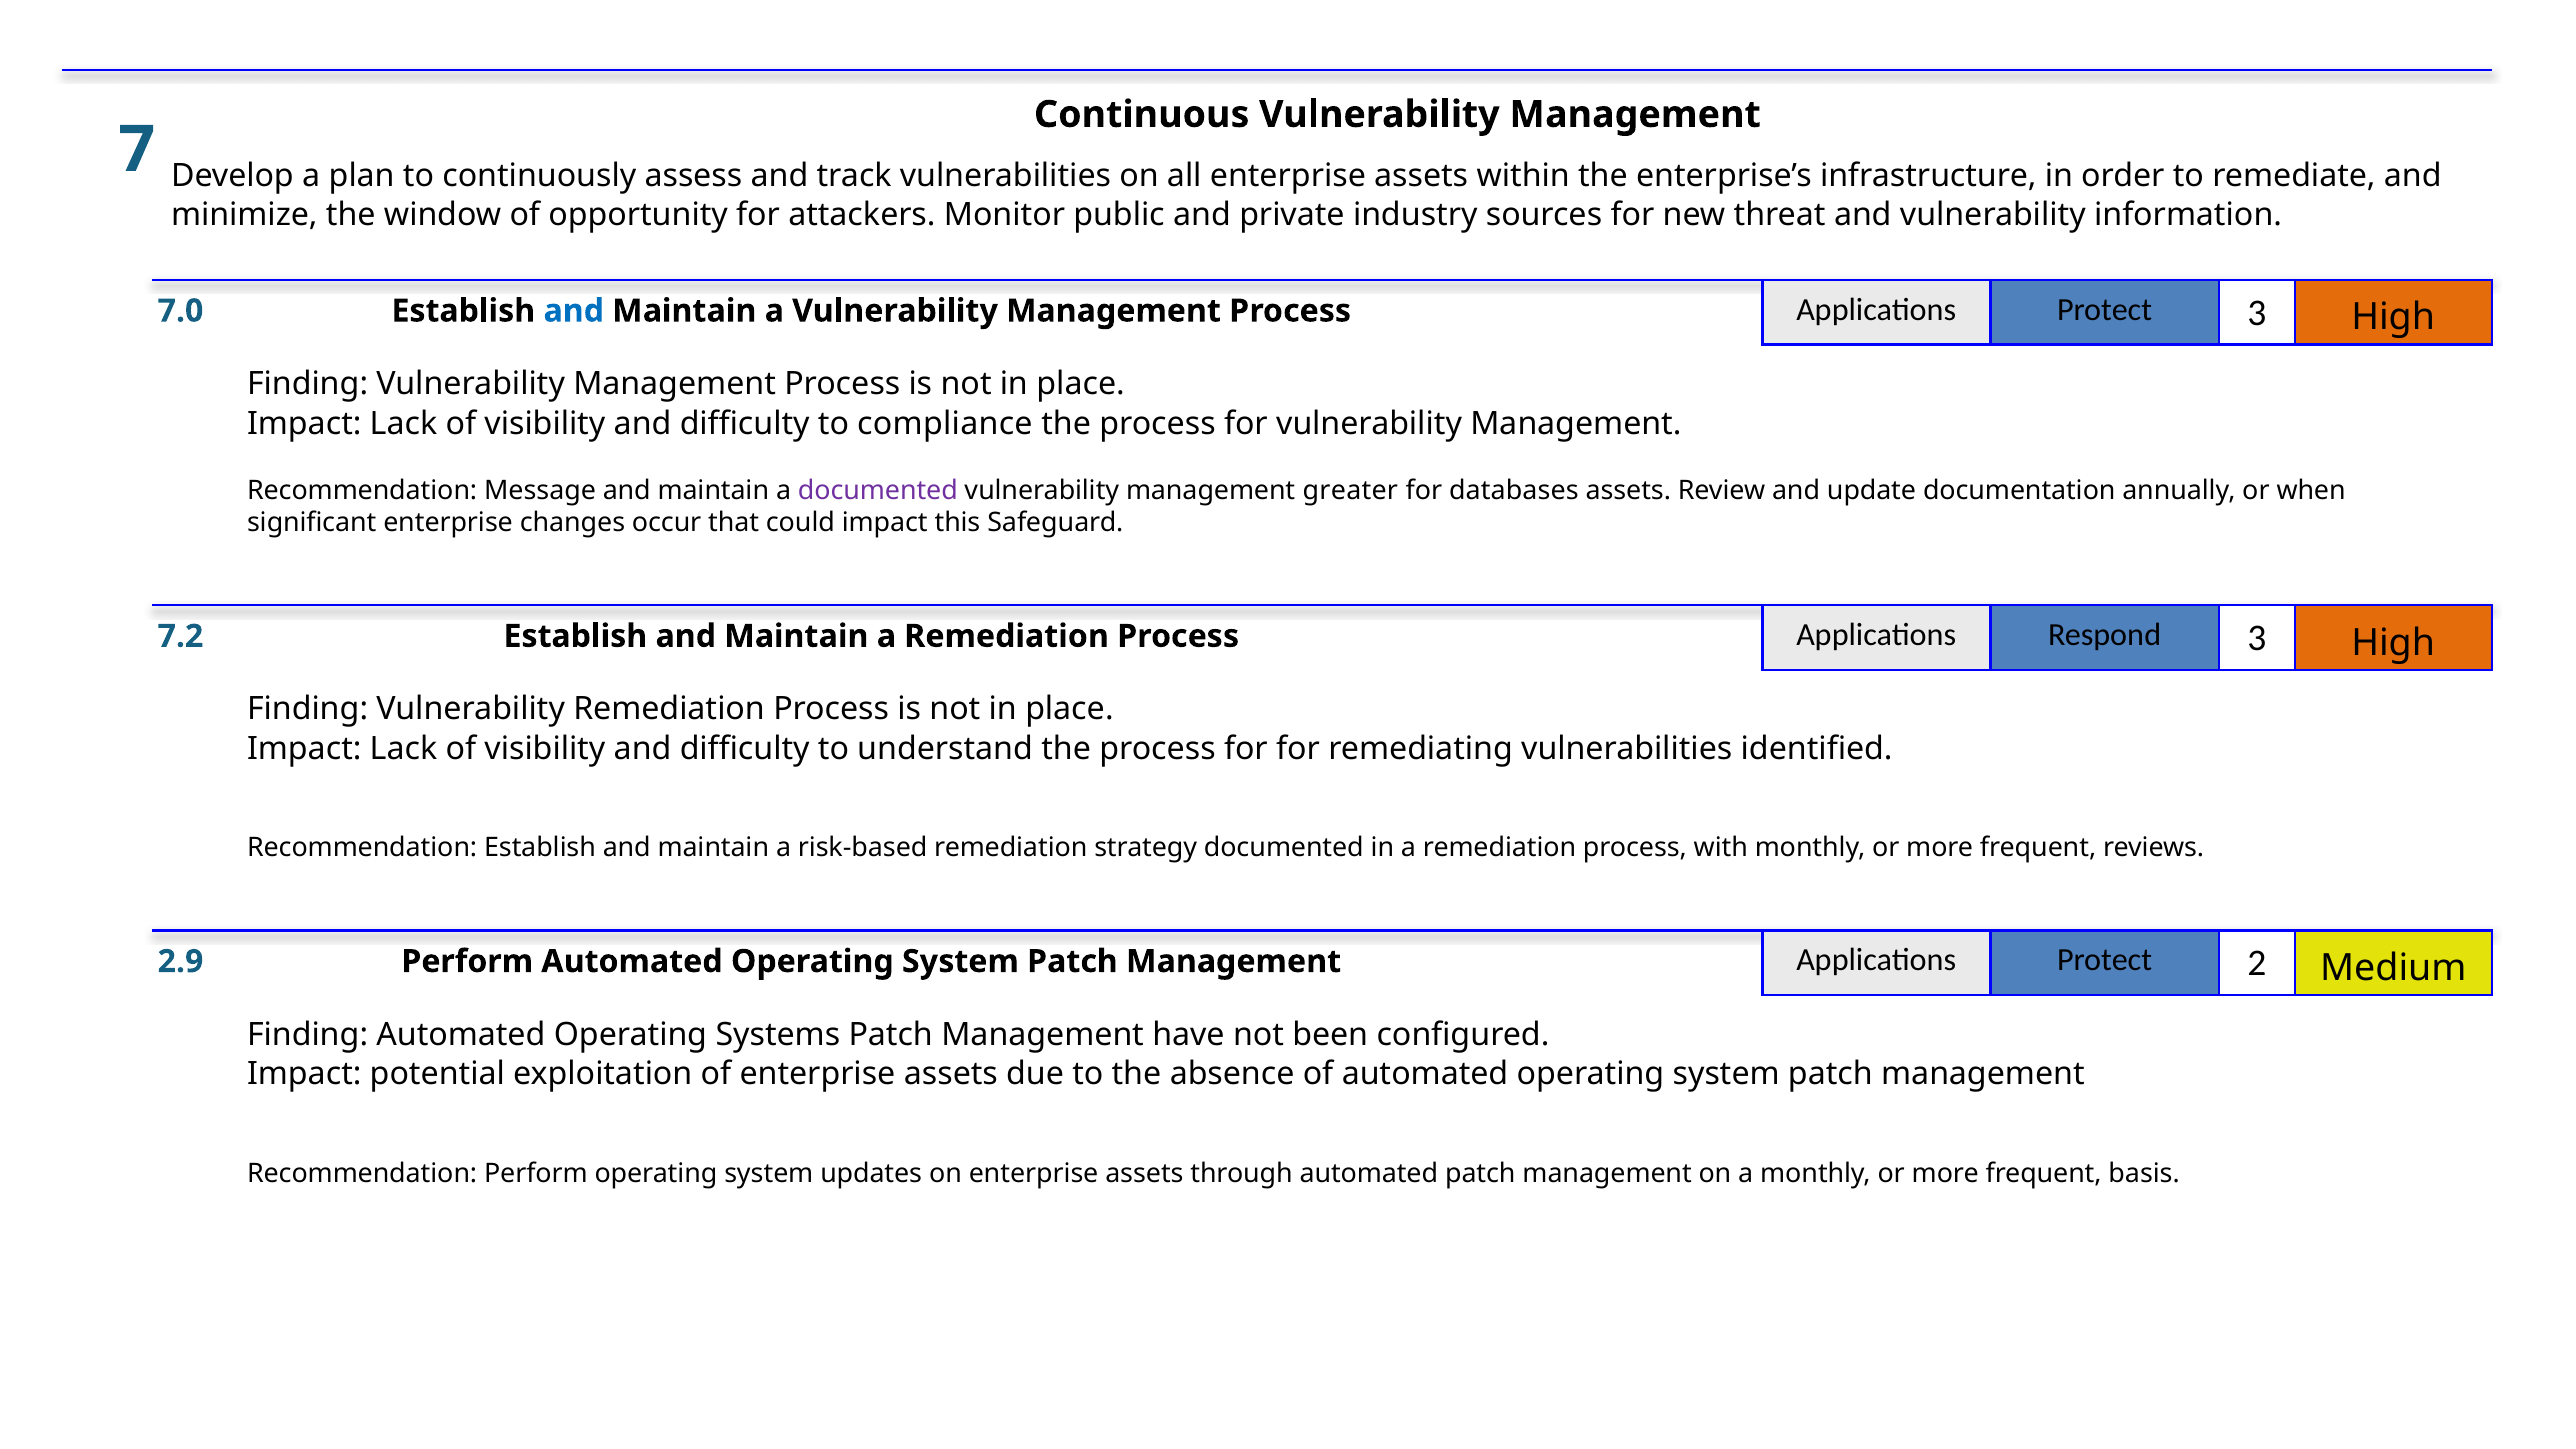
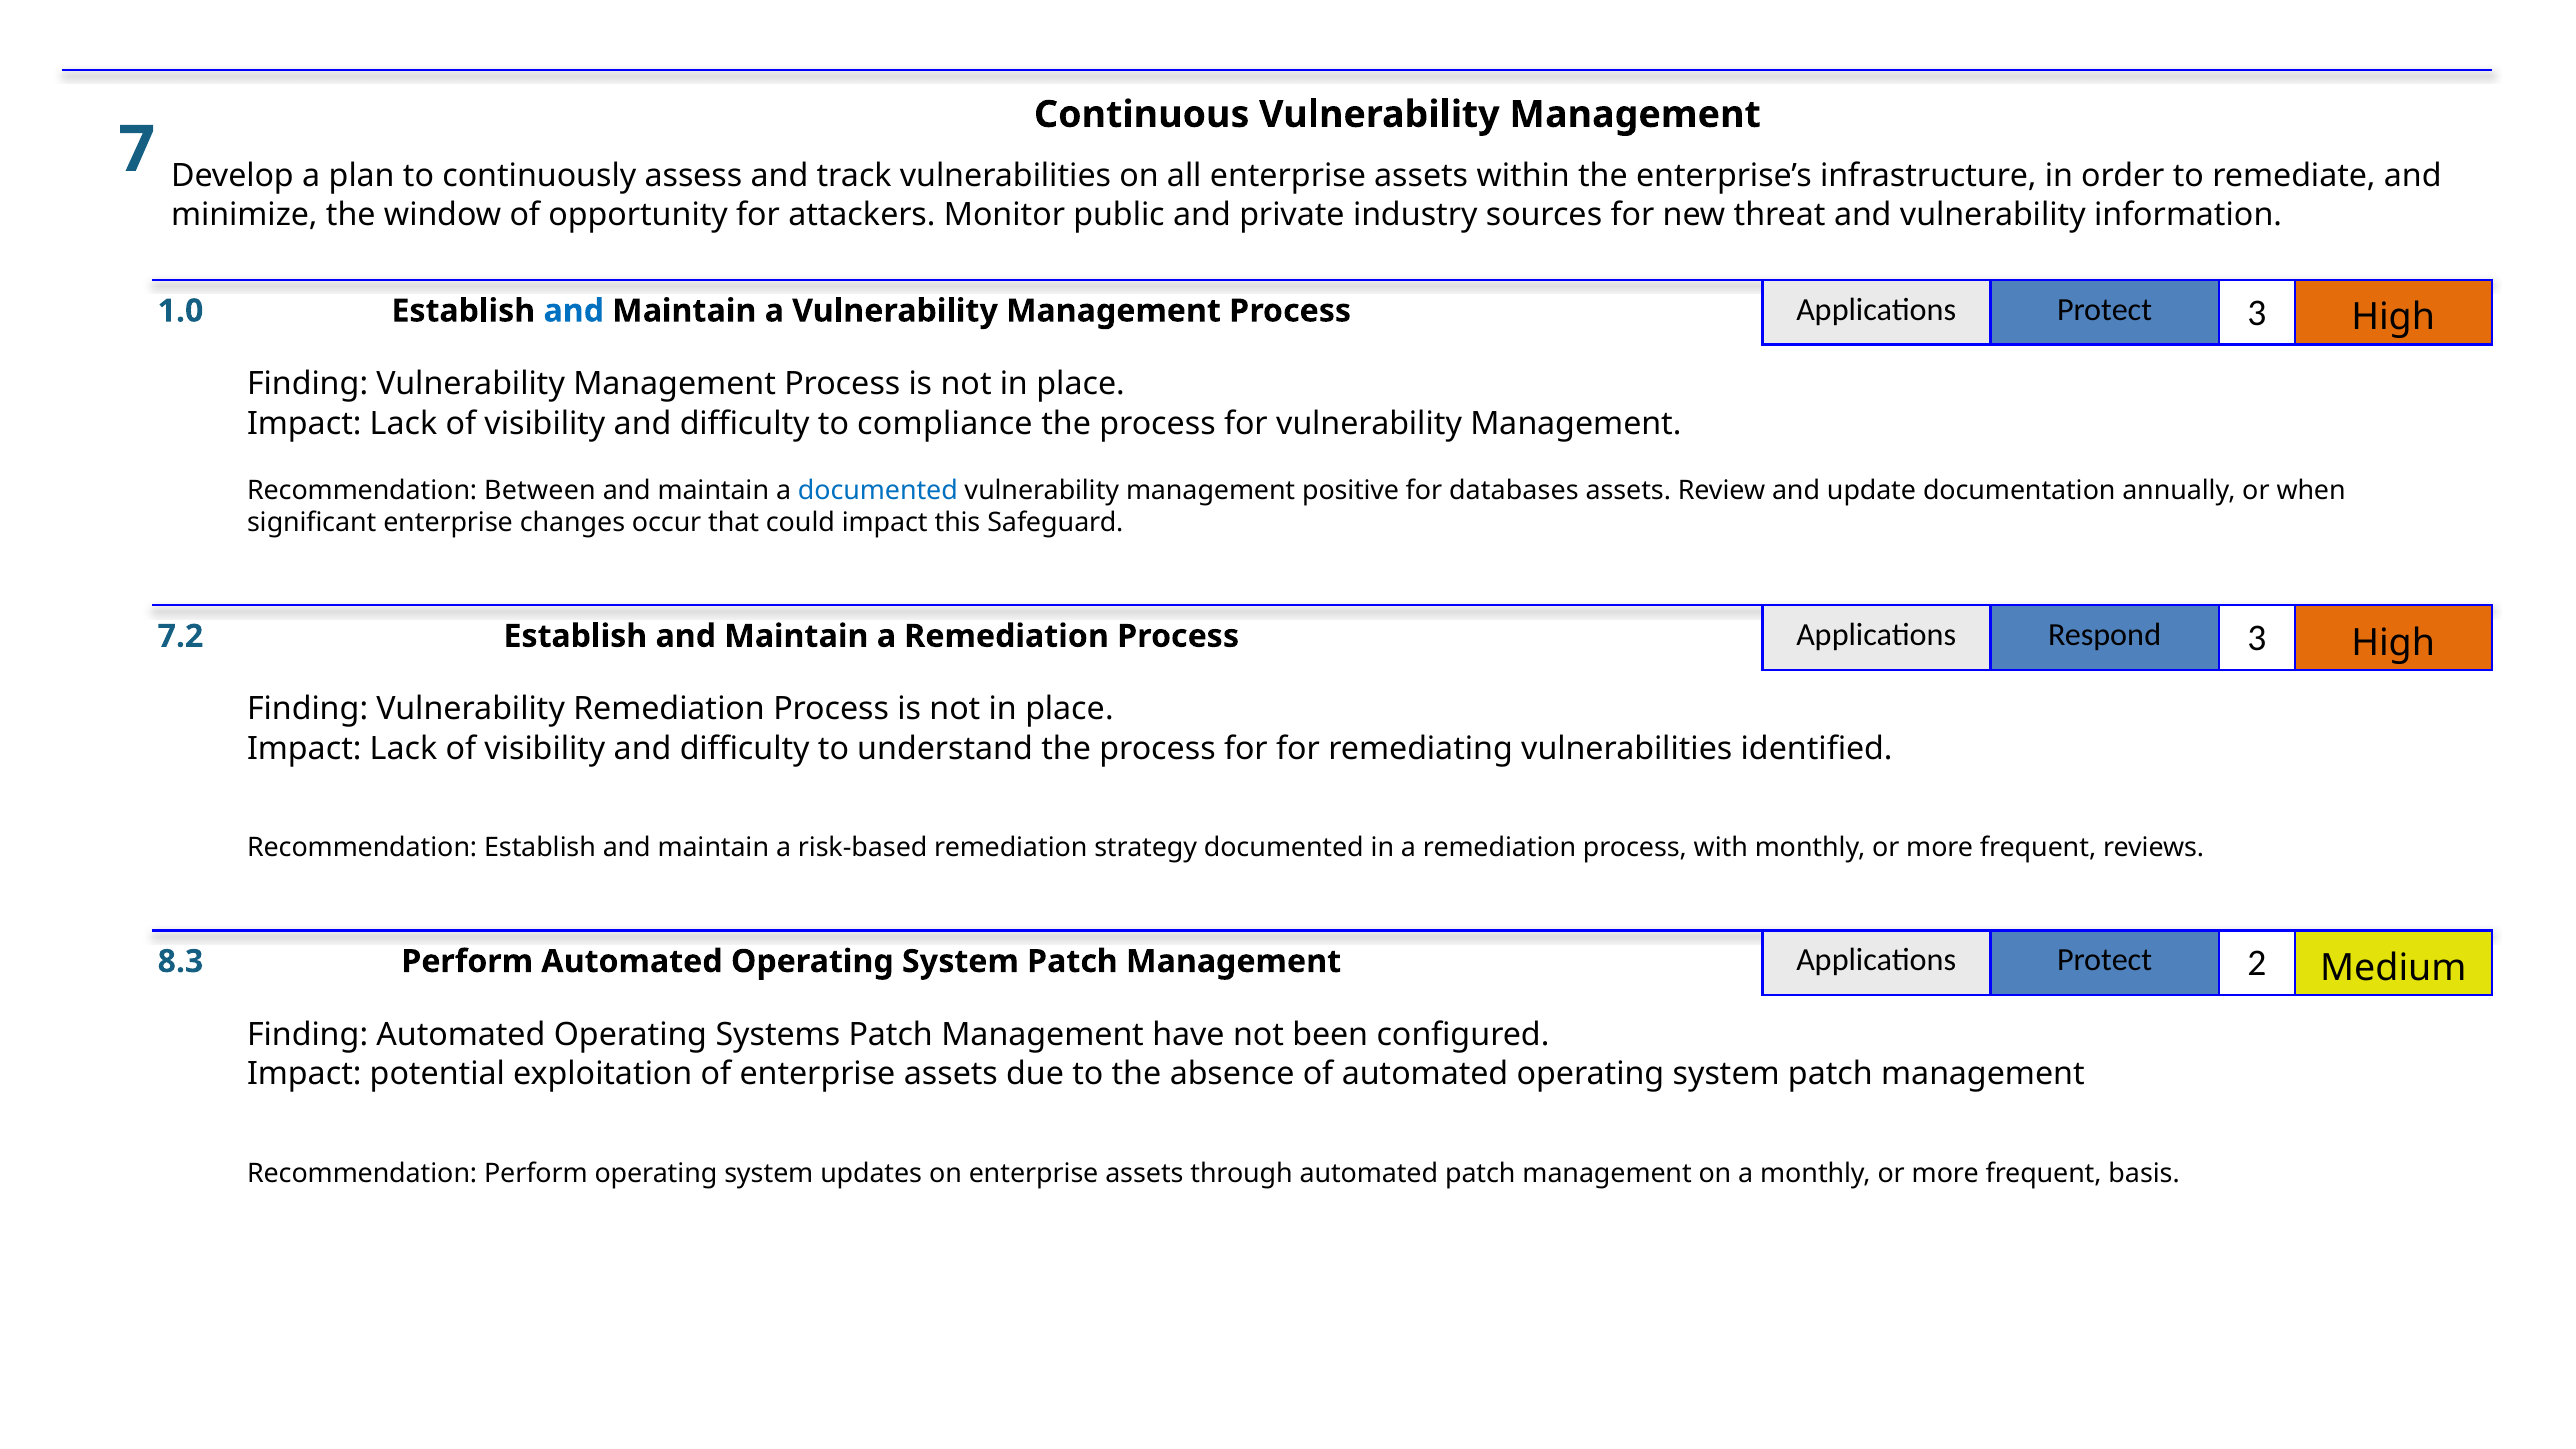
7.0: 7.0 -> 1.0 (180, 311)
Message: Message -> Between (540, 490)
documented colour: purple -> blue (878, 490)
greater: greater -> positive (1351, 490)
2.9: 2.9 -> 8.3 (180, 961)
